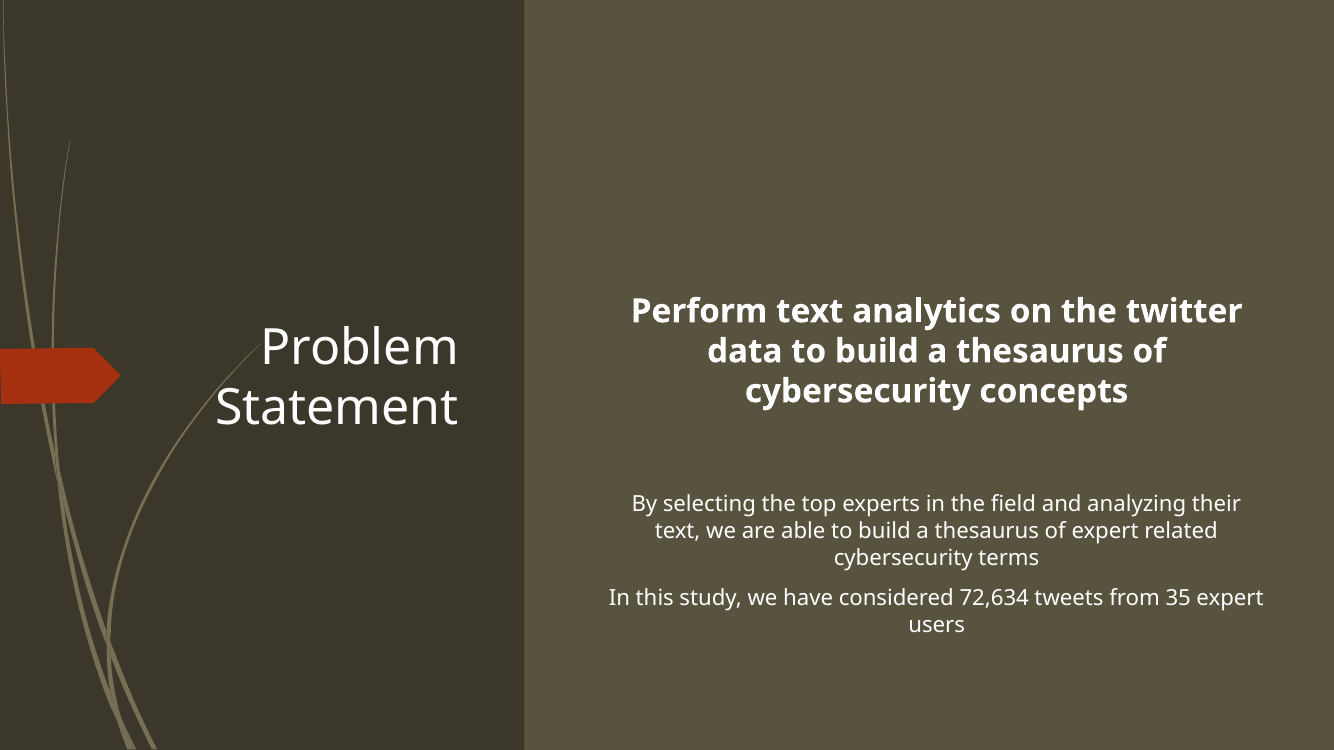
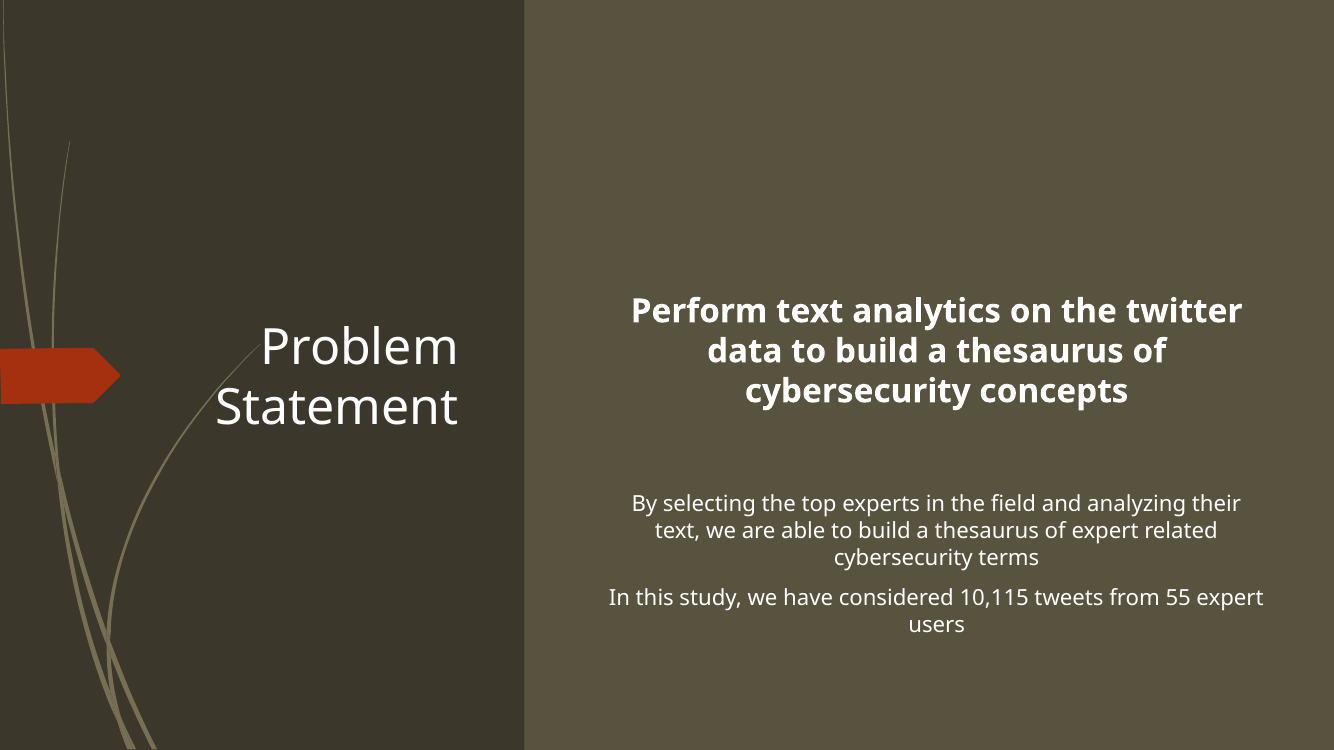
72,634: 72,634 -> 10,115 (994, 599)
35: 35 -> 55 (1178, 599)
